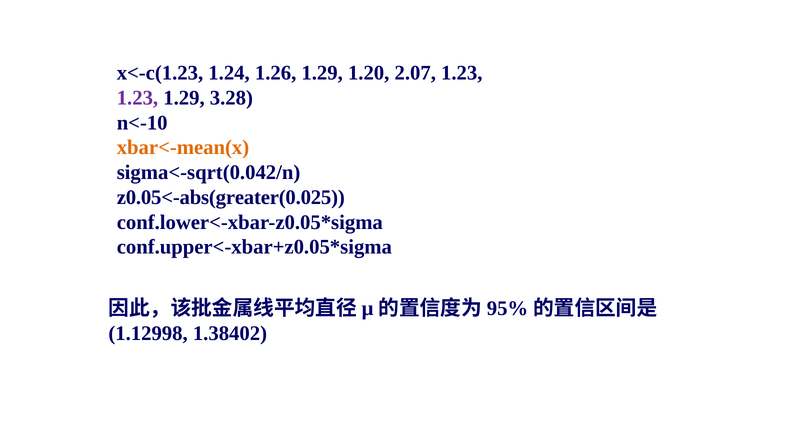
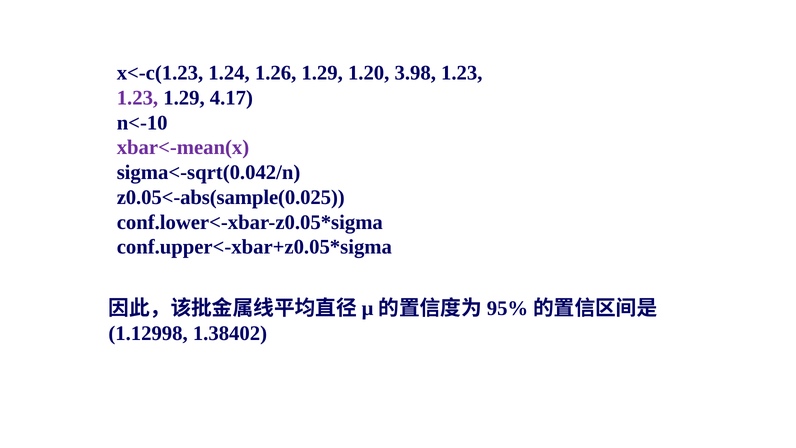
2.07: 2.07 -> 3.98 (415, 73)
3.28: 3.28 -> 4.17 (231, 98)
xbar<-mean(x colour: orange -> purple (183, 147)
z0.05<-abs(greater(0.025: z0.05<-abs(greater(0.025 -> z0.05<-abs(sample(0.025 (231, 197)
